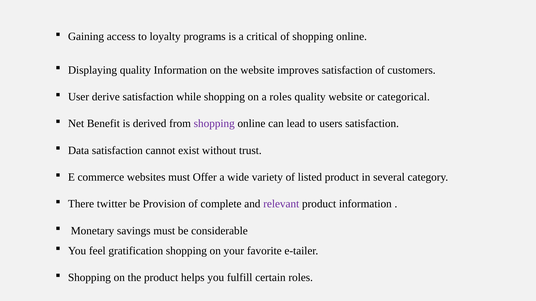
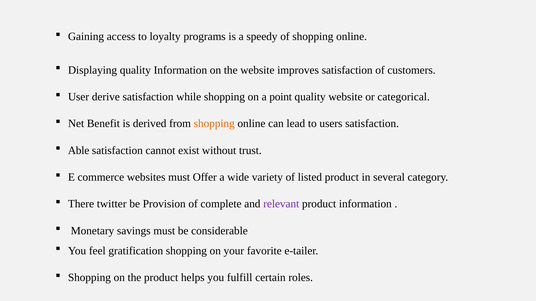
critical: critical -> speedy (262, 37)
a roles: roles -> point (281, 97)
shopping colour: purple -> orange (214, 124)
Data: Data -> Able (79, 151)
